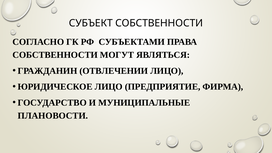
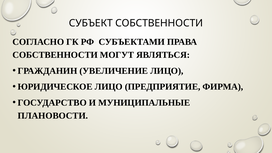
ОТВЛЕЧЕНИИ: ОТВЛЕЧЕНИИ -> УВЕЛИЧЕНИЕ (114, 71)
